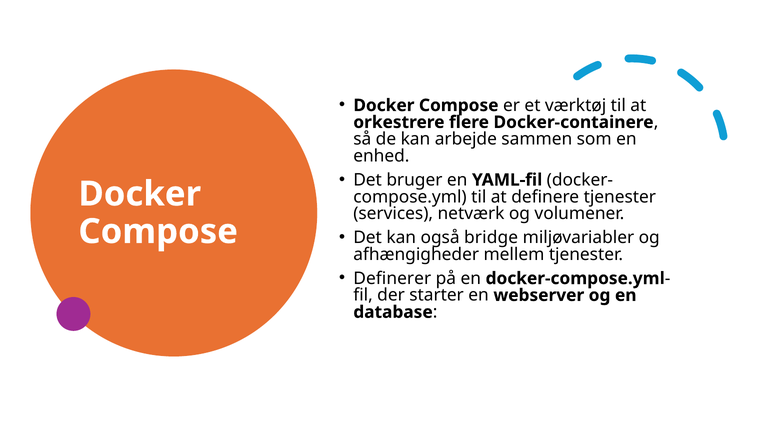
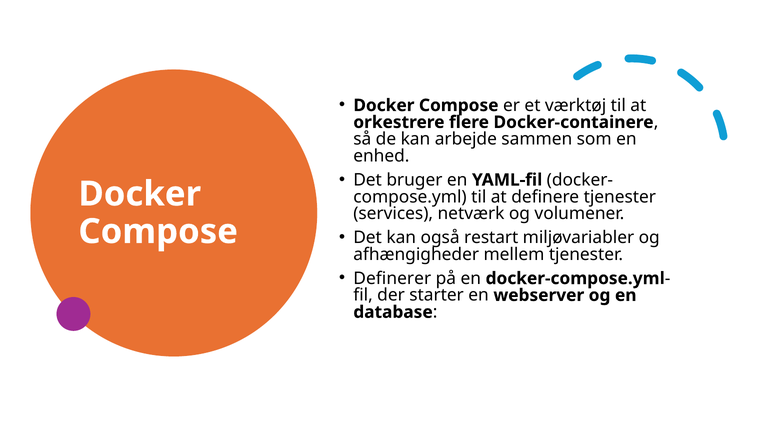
bridge: bridge -> restart (491, 237)
